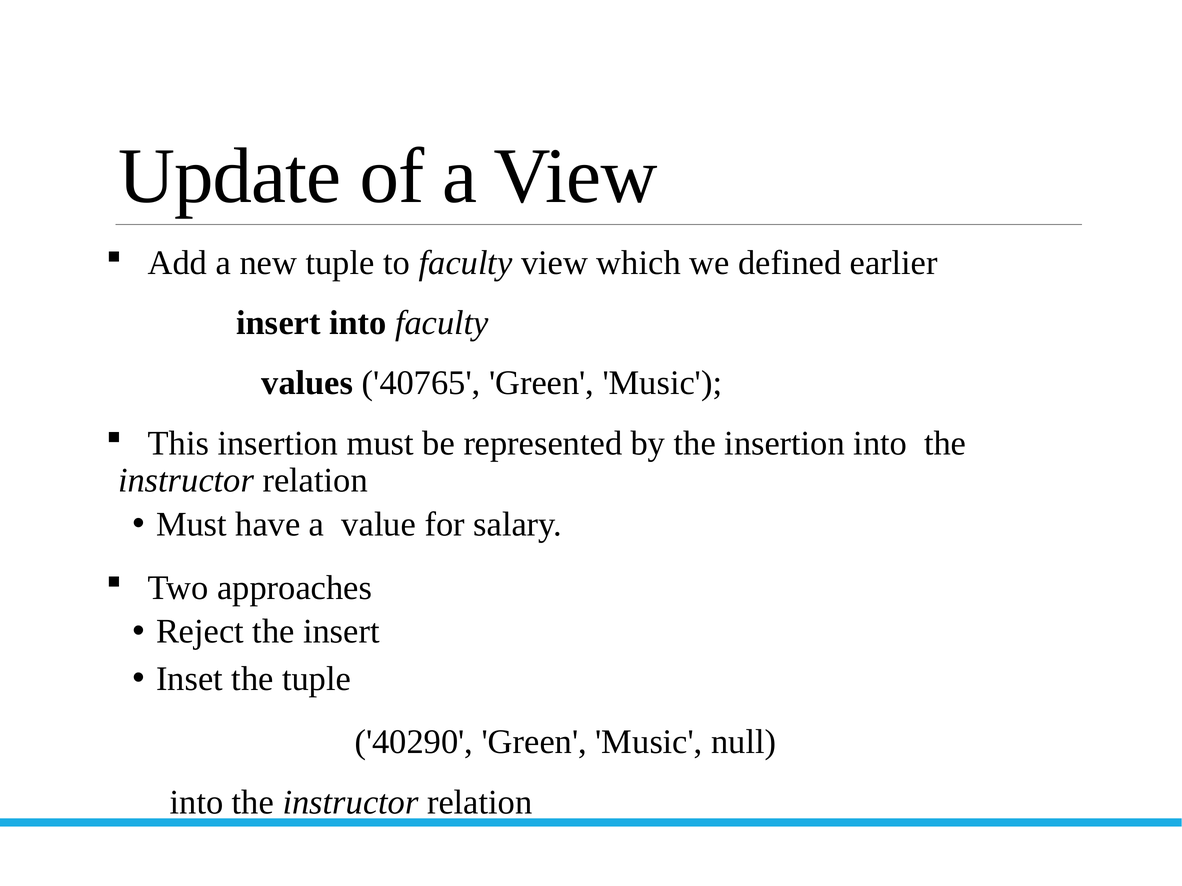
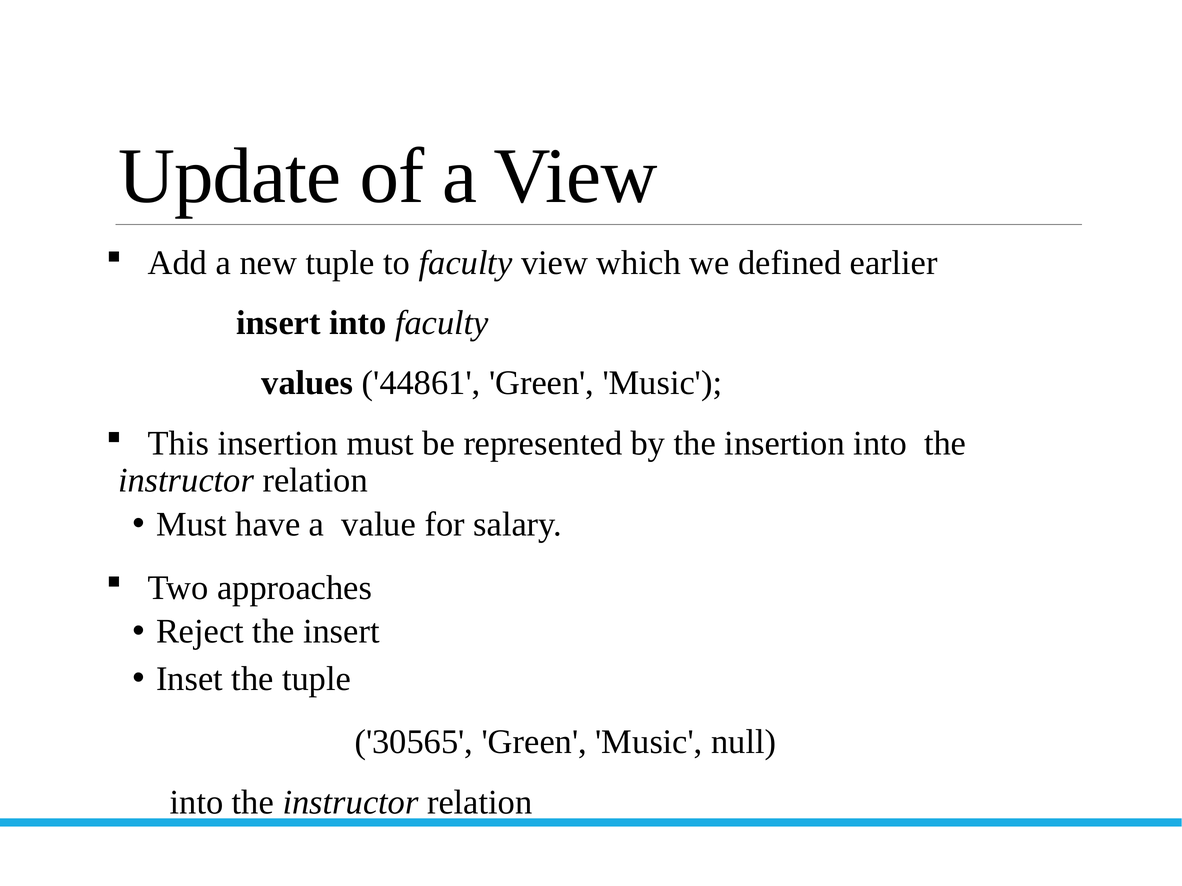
40765: 40765 -> 44861 (421, 383)
40290: 40290 -> 30565 (414, 742)
